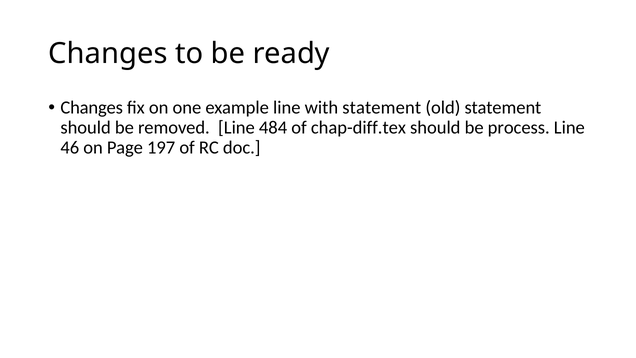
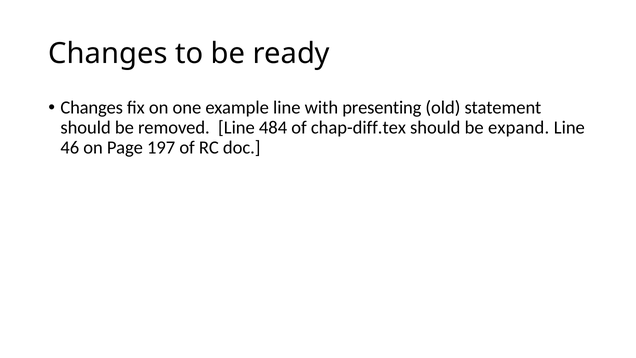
with statement: statement -> presenting (382, 108)
process: process -> expand (519, 128)
